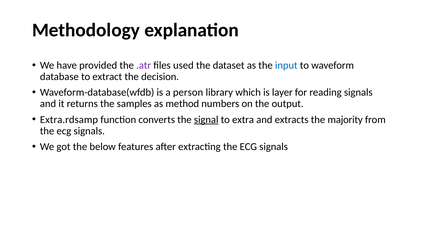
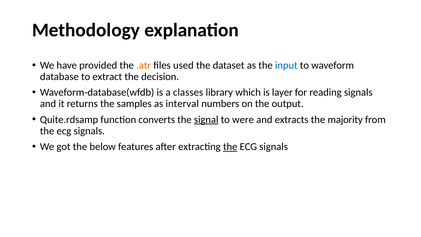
.atr colour: purple -> orange (144, 65)
person: person -> classes (188, 92)
method: method -> interval (182, 104)
Extra.rdsamp: Extra.rdsamp -> Quite.rdsamp (69, 119)
extra: extra -> were (243, 119)
the underline: none -> present (230, 147)
